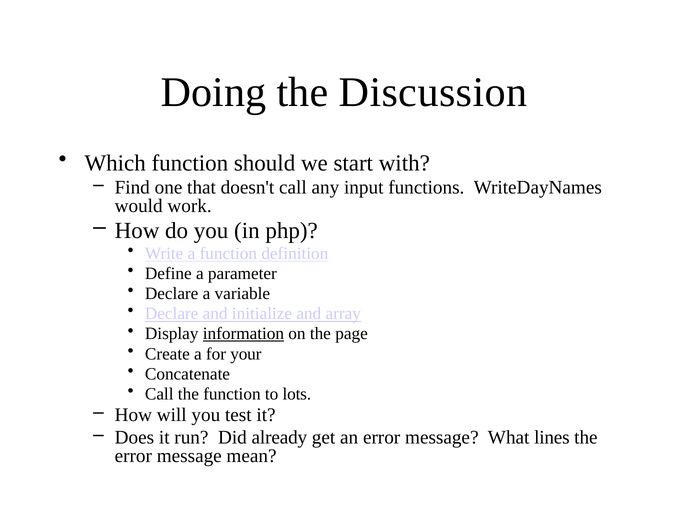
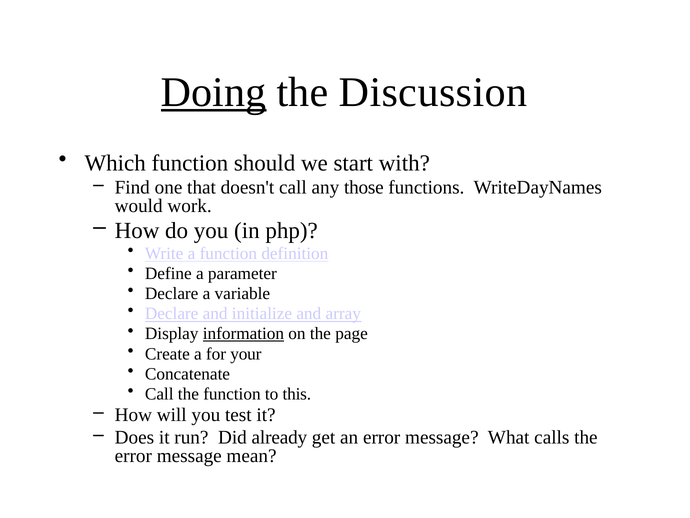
Doing underline: none -> present (214, 92)
input: input -> those (364, 187)
lots: lots -> this (297, 394)
lines: lines -> calls (552, 437)
